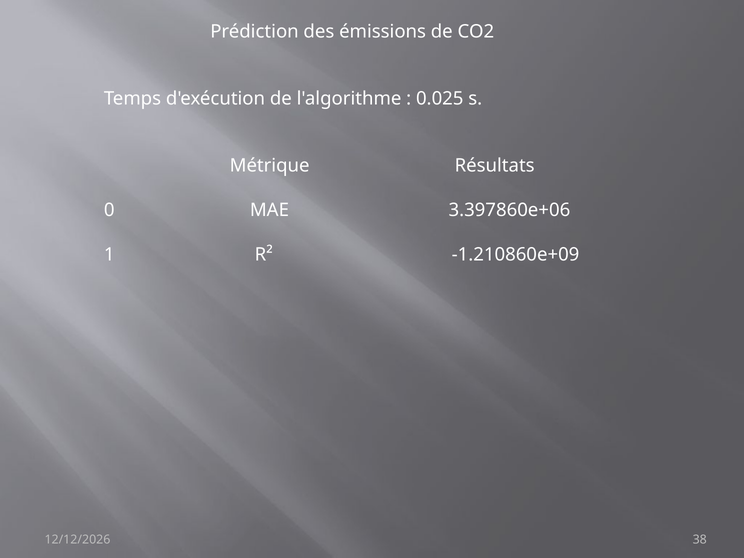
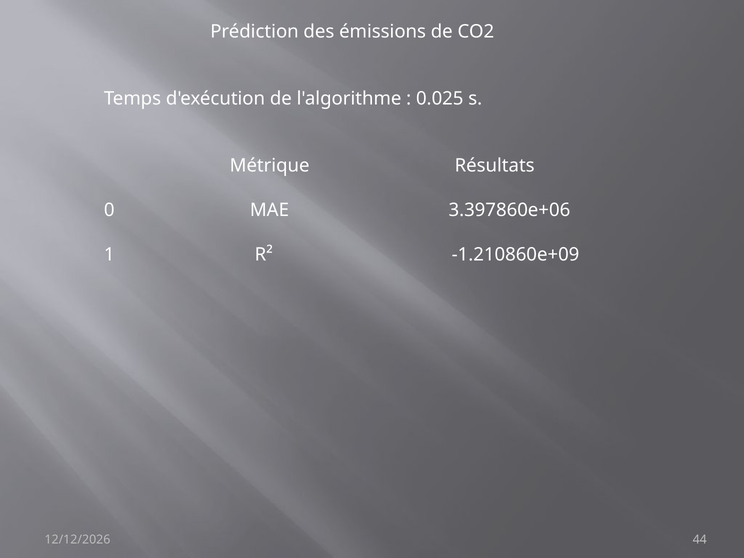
38: 38 -> 44 (700, 540)
